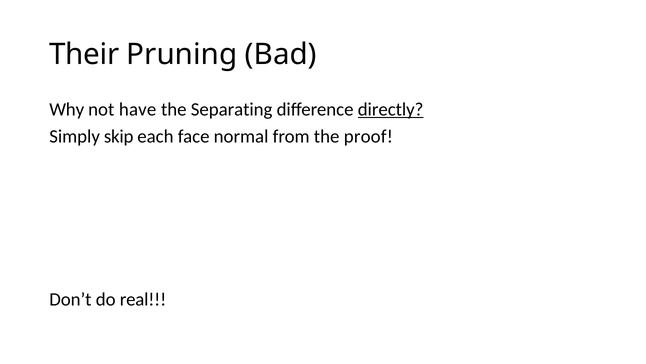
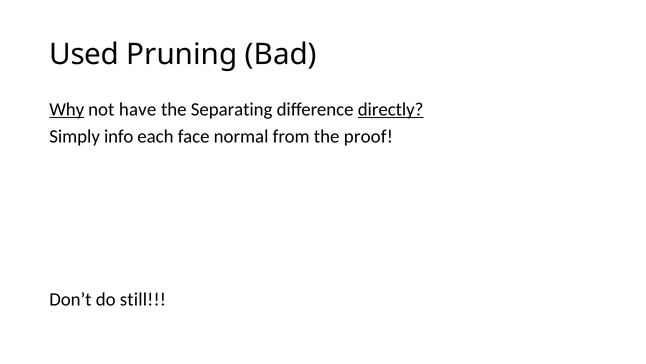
Their: Their -> Used (84, 54)
Why underline: none -> present (67, 109)
skip: skip -> info (119, 136)
real: real -> still (143, 299)
